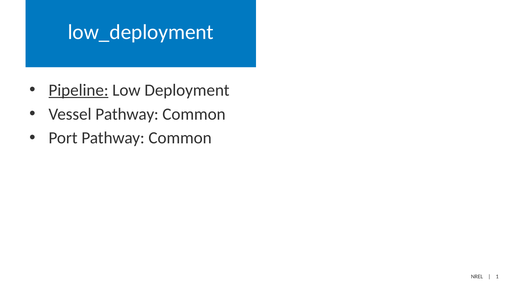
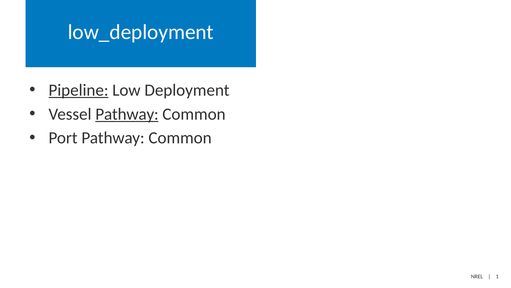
Pathway underline: none -> present (127, 114)
